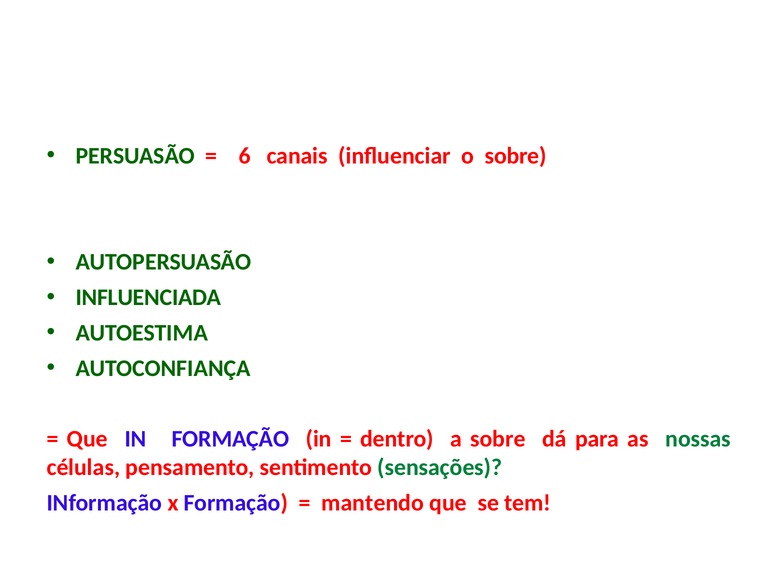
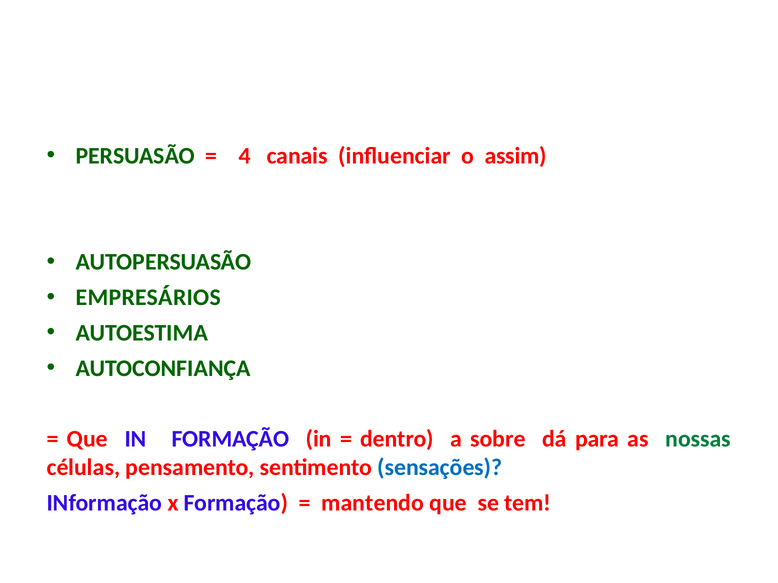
6: 6 -> 4 (245, 156)
o sobre: sobre -> assim (516, 156)
INFLUENCIADA: INFLUENCIADA -> EMPRESÁRIOS (148, 298)
sensações colour: green -> blue (440, 468)
